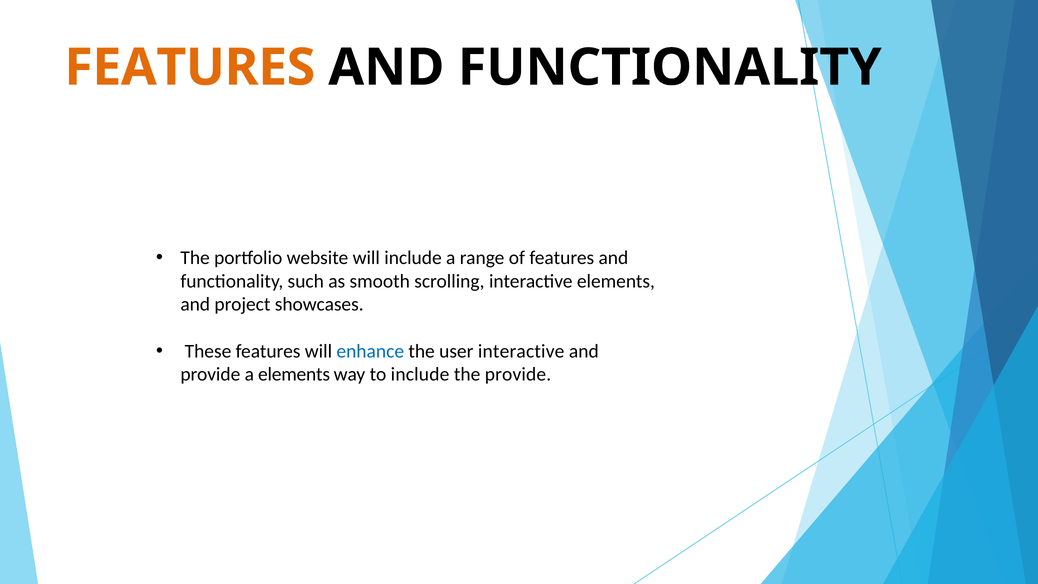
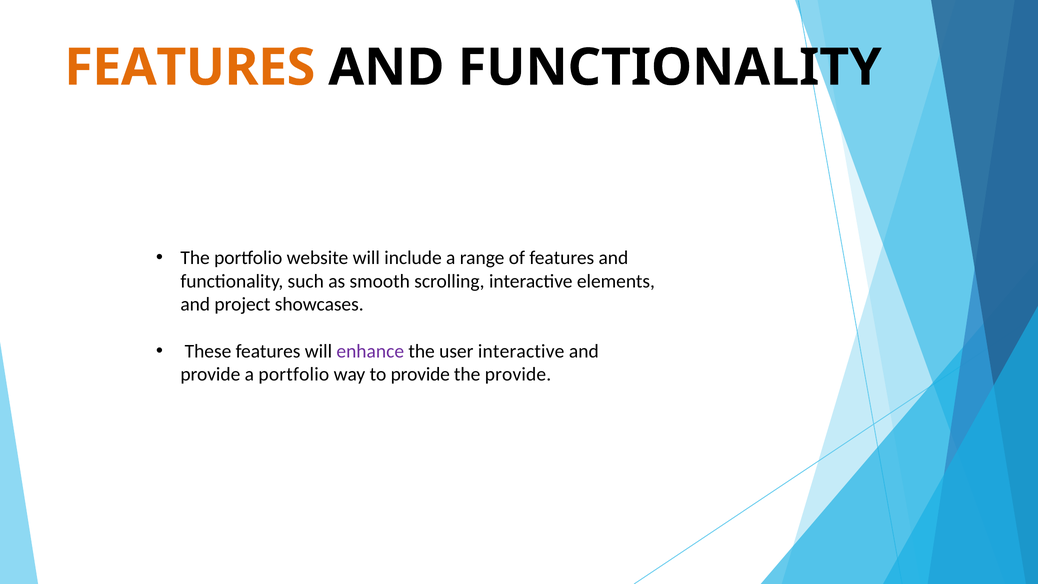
enhance colour: blue -> purple (370, 351)
a elements: elements -> portfolio (294, 374)
to include: include -> provide (420, 374)
